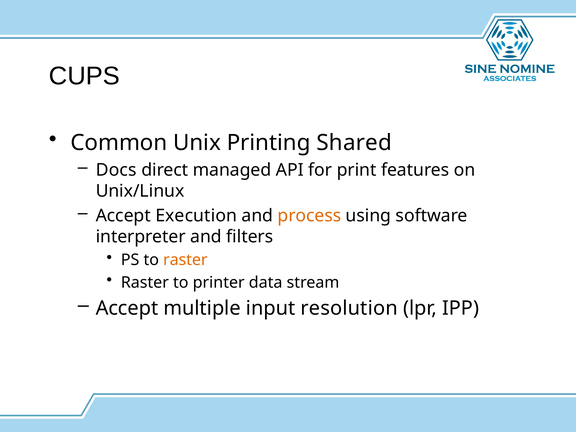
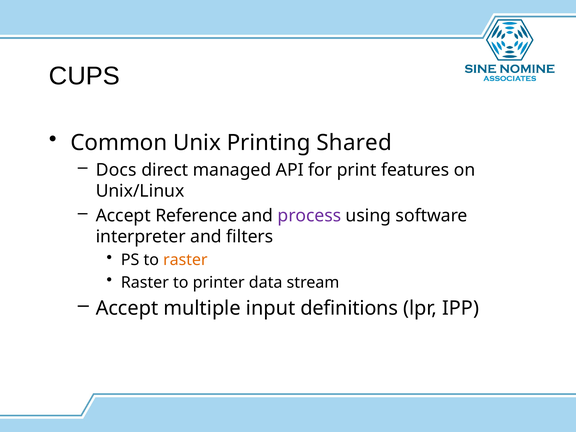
Execution: Execution -> Reference (196, 216)
process colour: orange -> purple (309, 216)
resolution: resolution -> definitions (349, 308)
